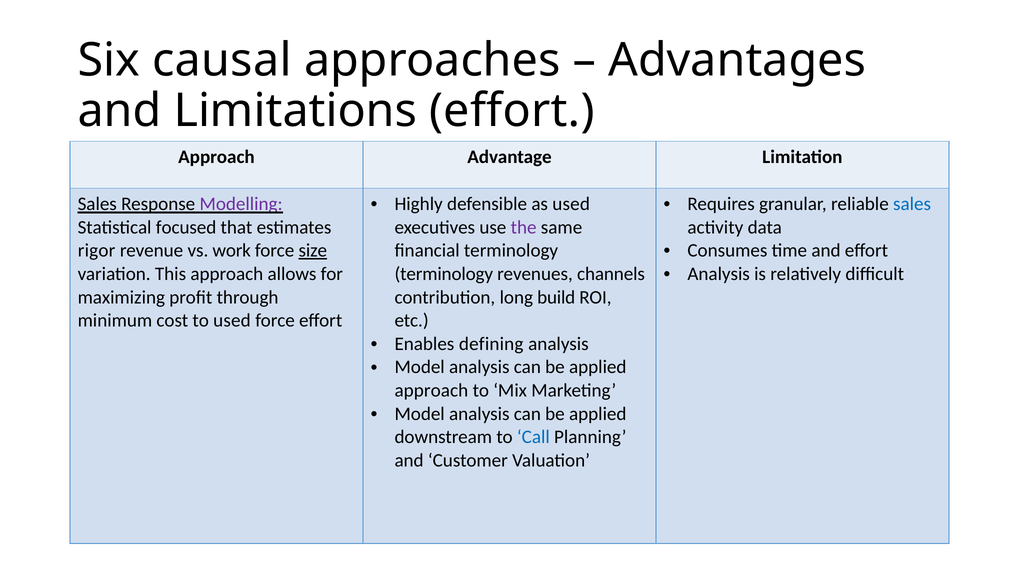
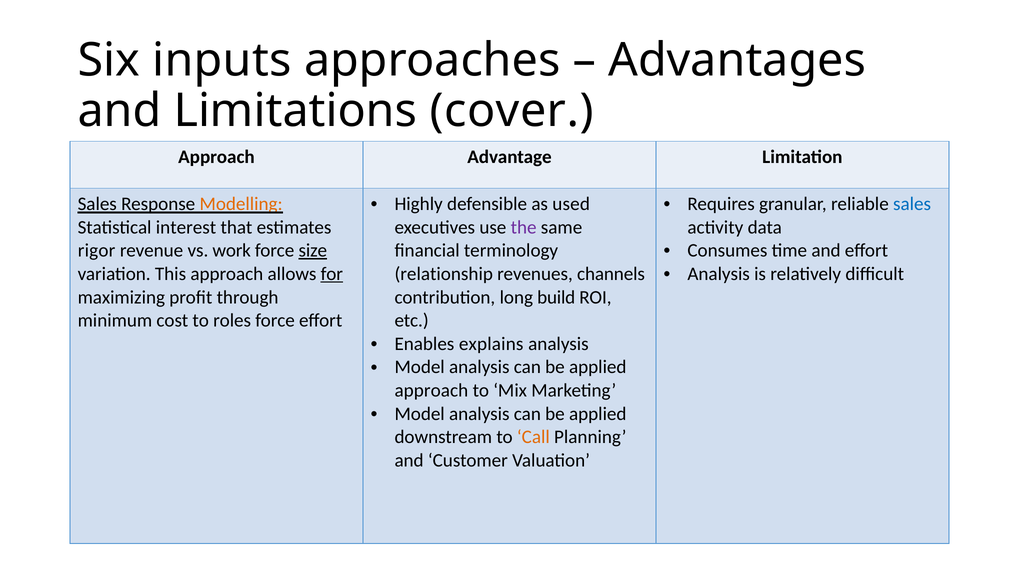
causal: causal -> inputs (222, 60)
Limitations effort: effort -> cover (512, 111)
Modelling colour: purple -> orange (241, 204)
focused: focused -> interest (186, 227)
for underline: none -> present (332, 274)
terminology: terminology -> relationship (444, 274)
to used: used -> roles (232, 321)
defining: defining -> explains (491, 344)
Call colour: blue -> orange (533, 437)
